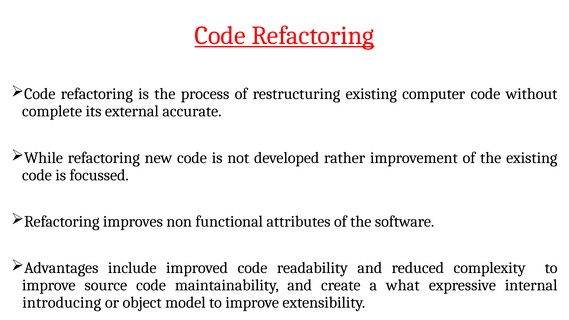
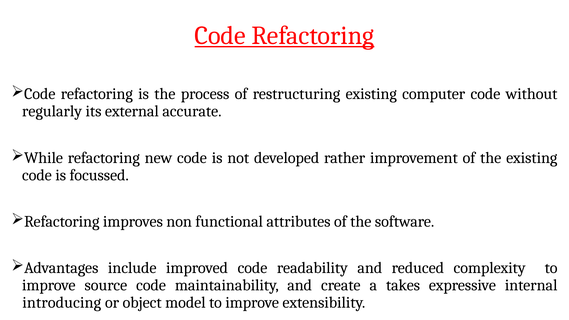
complete: complete -> regularly (52, 111)
what: what -> takes (403, 285)
